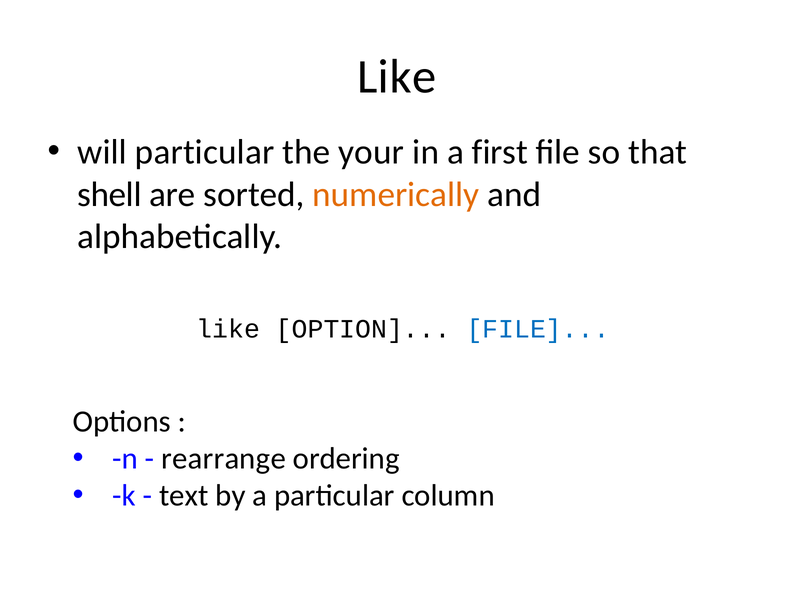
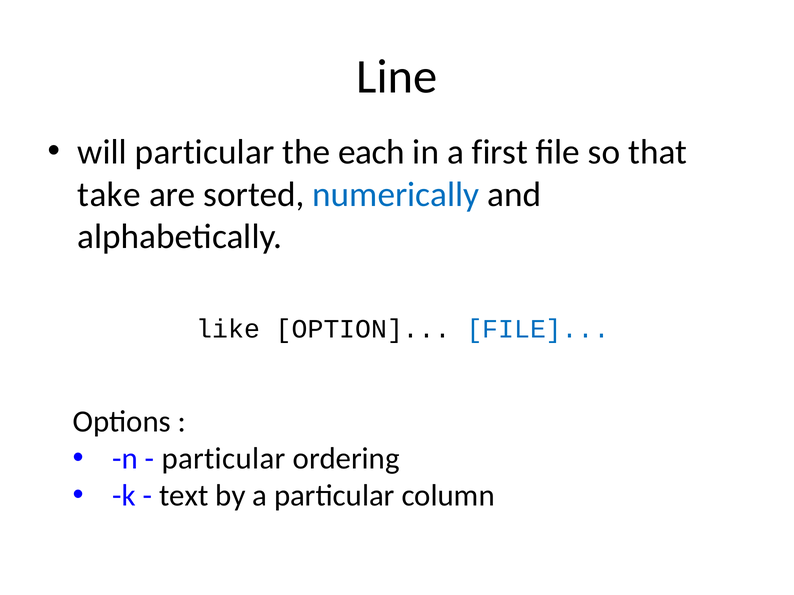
Like: Like -> Line (397, 77)
your: your -> each (372, 152)
shell: shell -> take (109, 195)
numerically colour: orange -> blue (396, 195)
rearrange: rearrange -> particular (224, 459)
